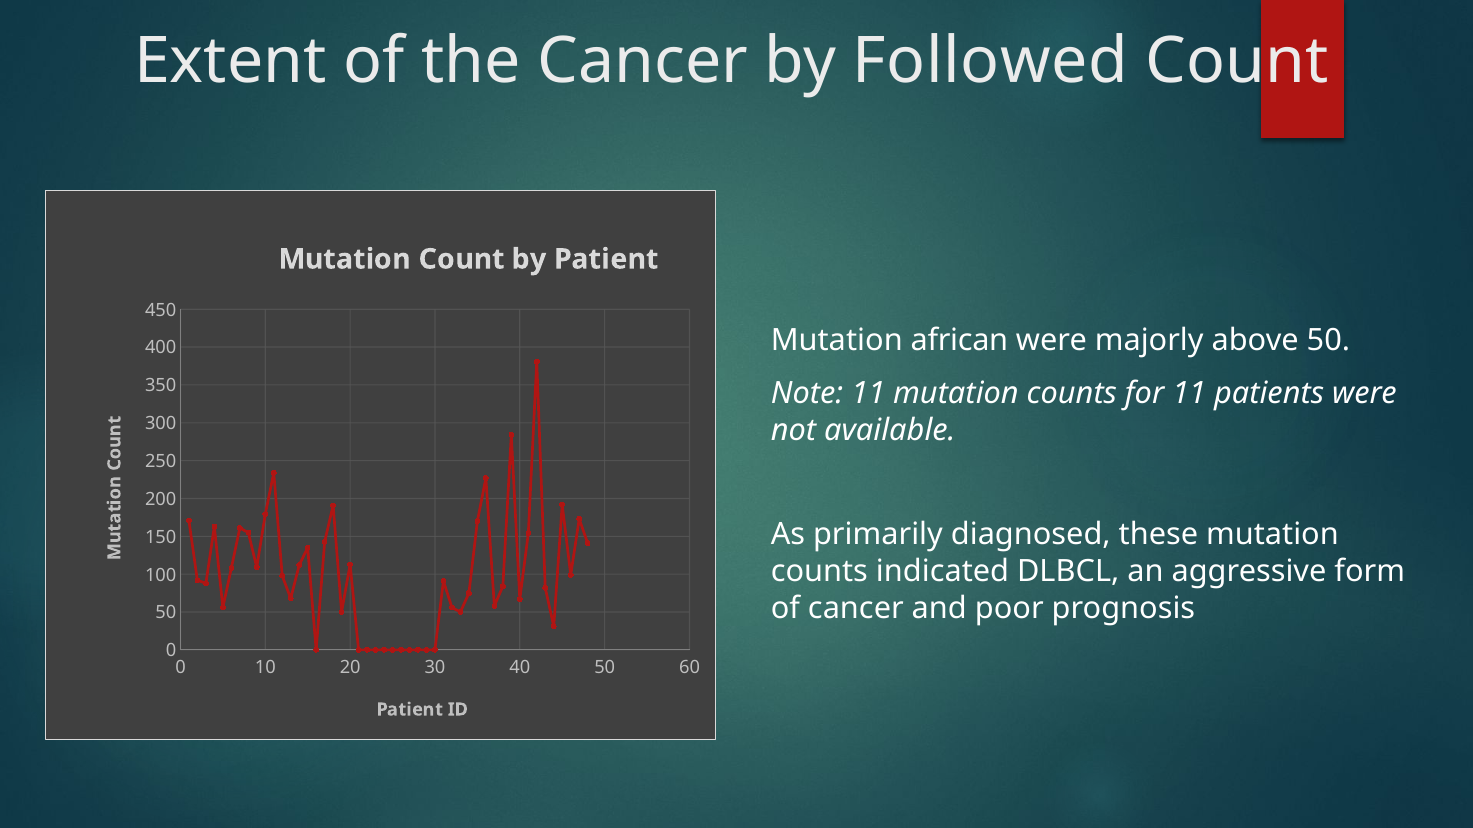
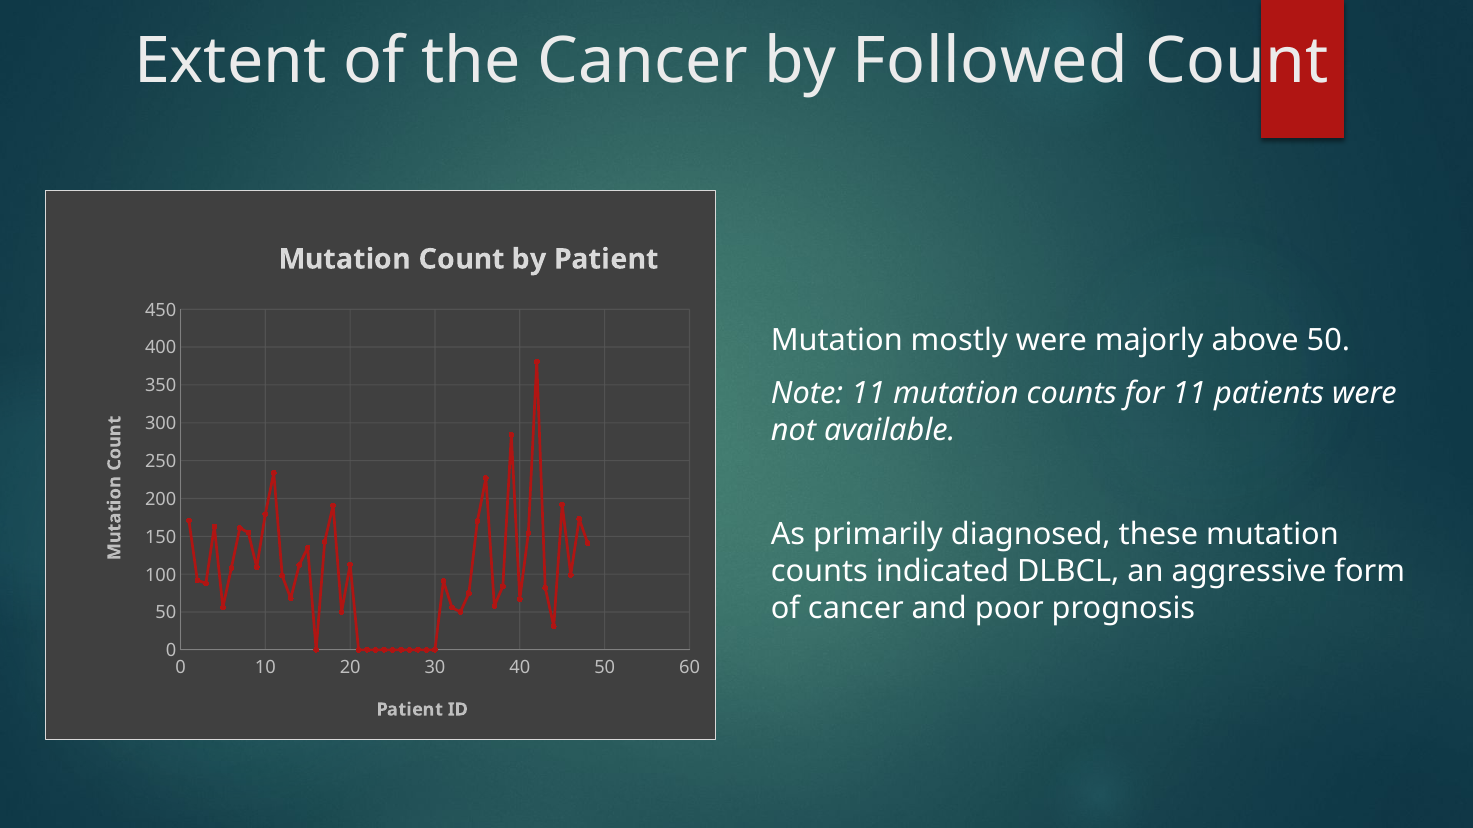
african: african -> mostly (959, 341)
